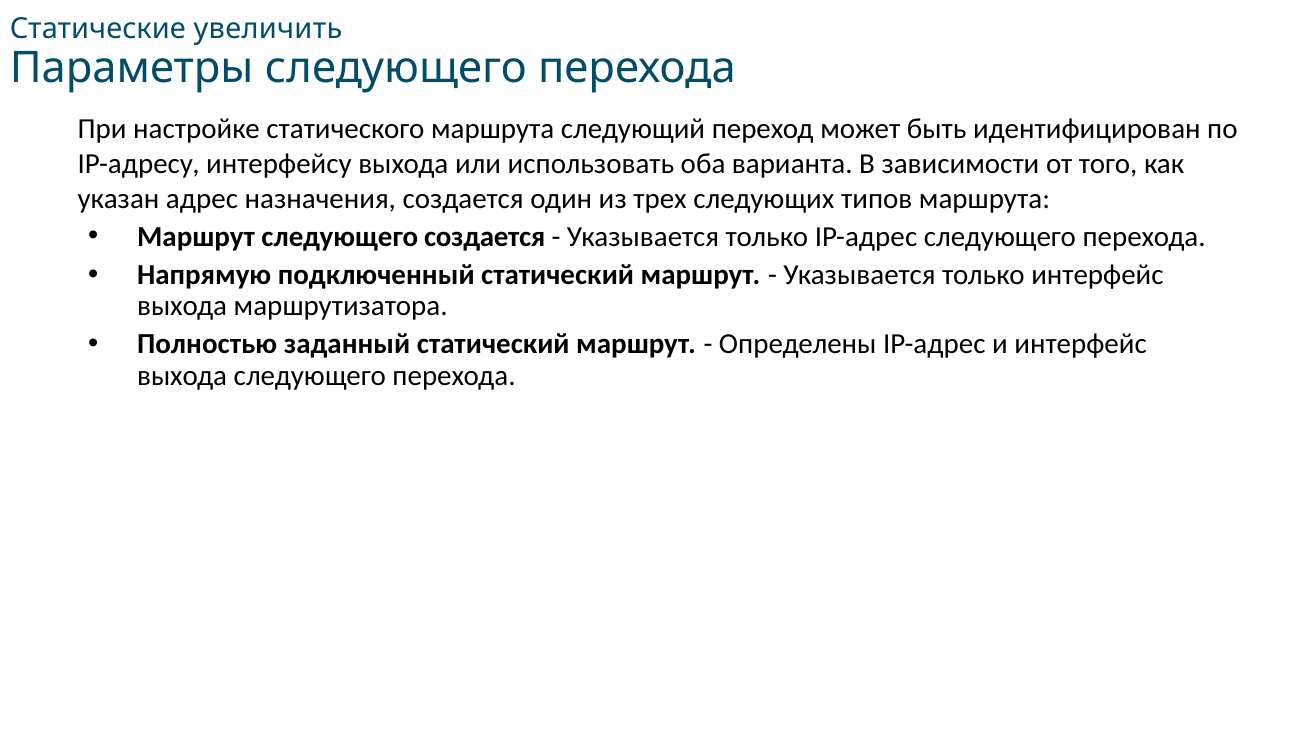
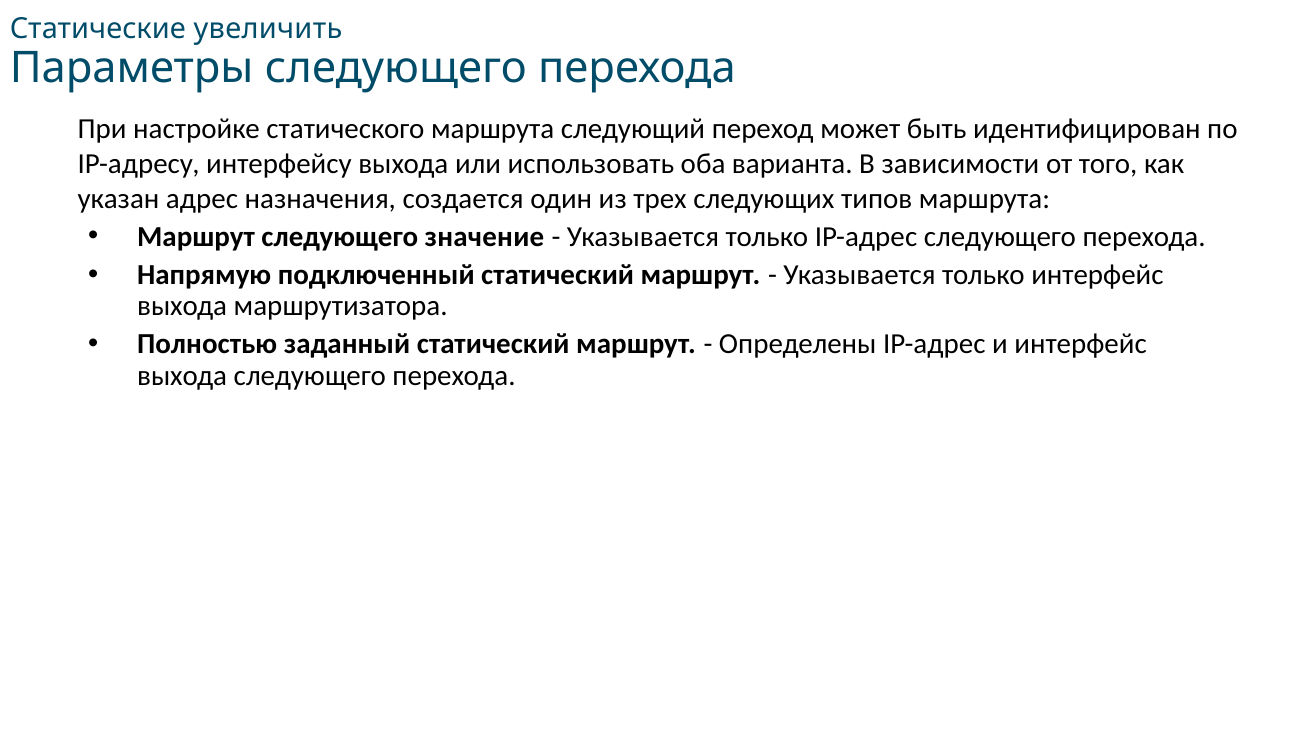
следующего создается: создается -> значение (484, 237)
